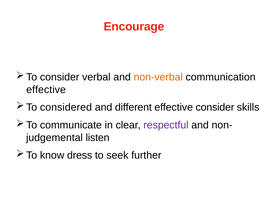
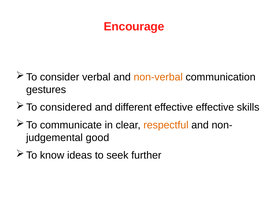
effective: effective -> gestures (46, 90)
effective consider: consider -> effective (215, 107)
respectful colour: purple -> orange (166, 125)
listen: listen -> good (97, 138)
dress: dress -> ideas (80, 155)
